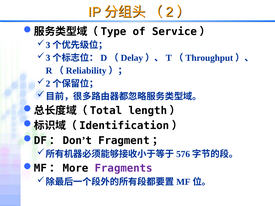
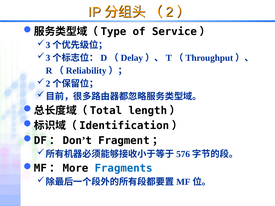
Fragments colour: purple -> blue (124, 168)
